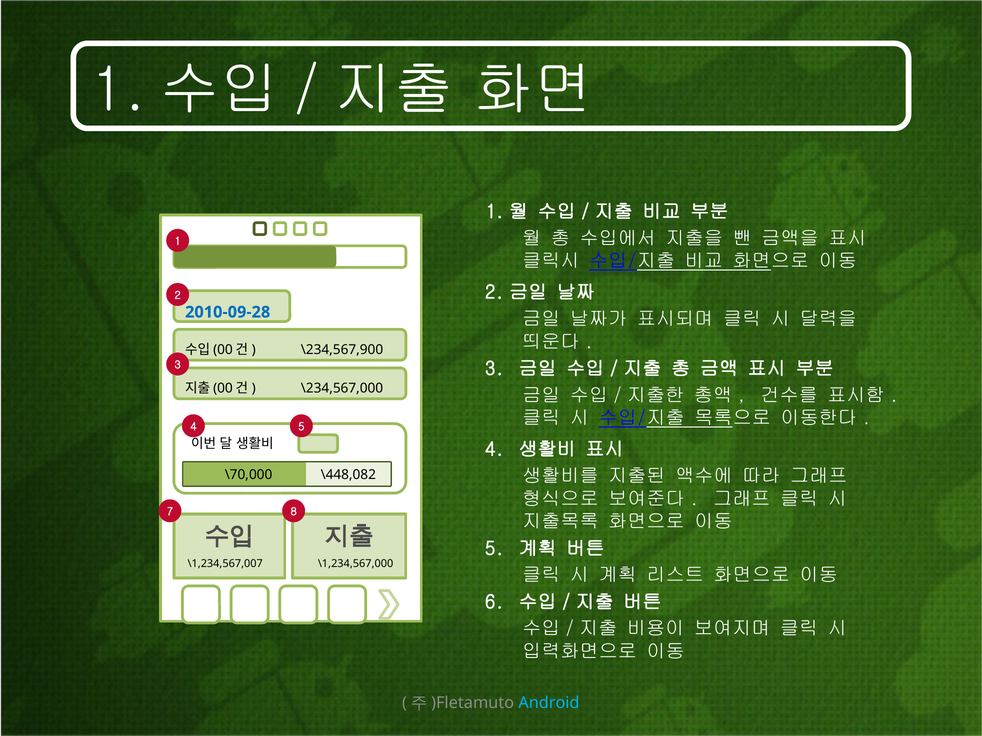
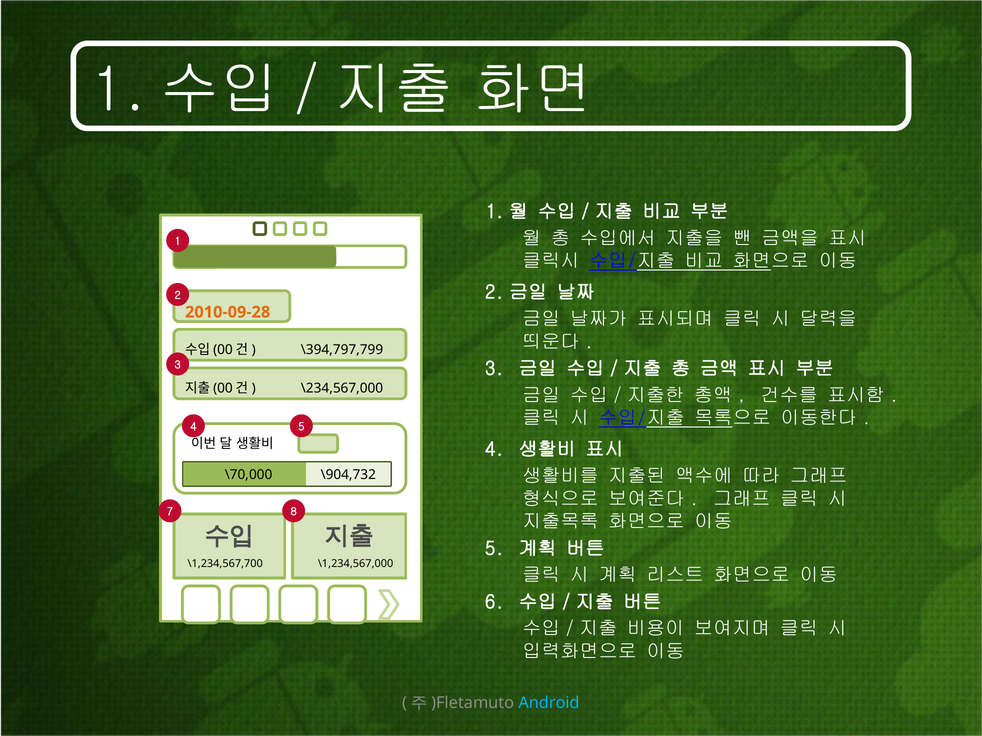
2010-09-28 colour: blue -> orange (228, 312)
\234,567,900: \234,567,900 -> \394,797,799 (342, 350)
\448,082: \448,082 -> \904,732 (348, 475)
\1,234,567,007: \1,234,567,007 -> \1,234,567,700 (225, 564)
